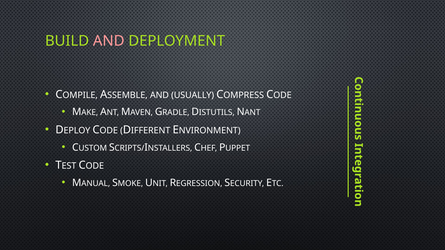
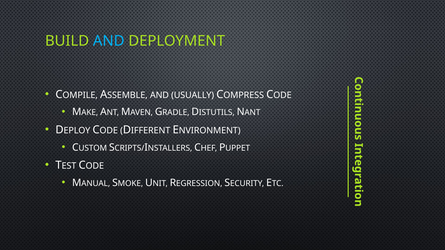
AND colour: pink -> light blue (109, 41)
